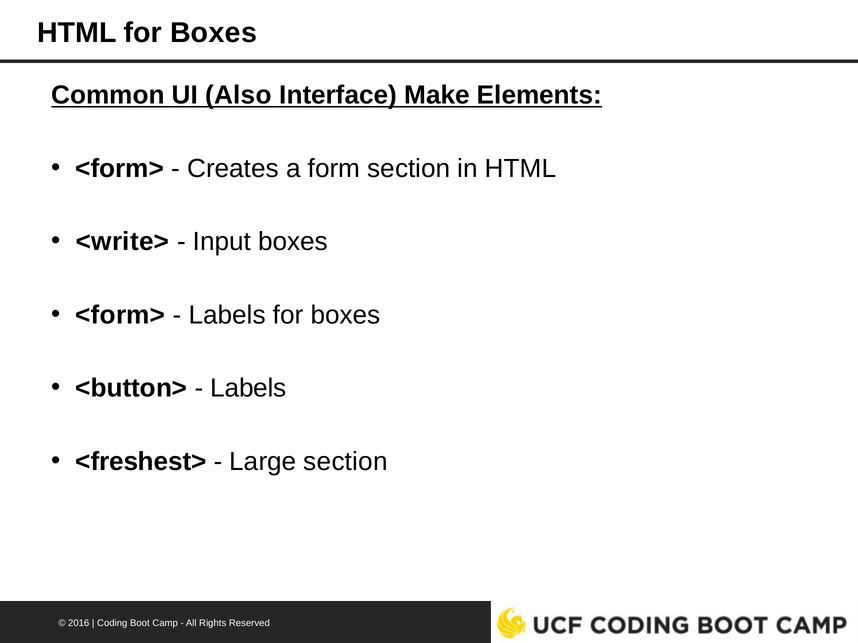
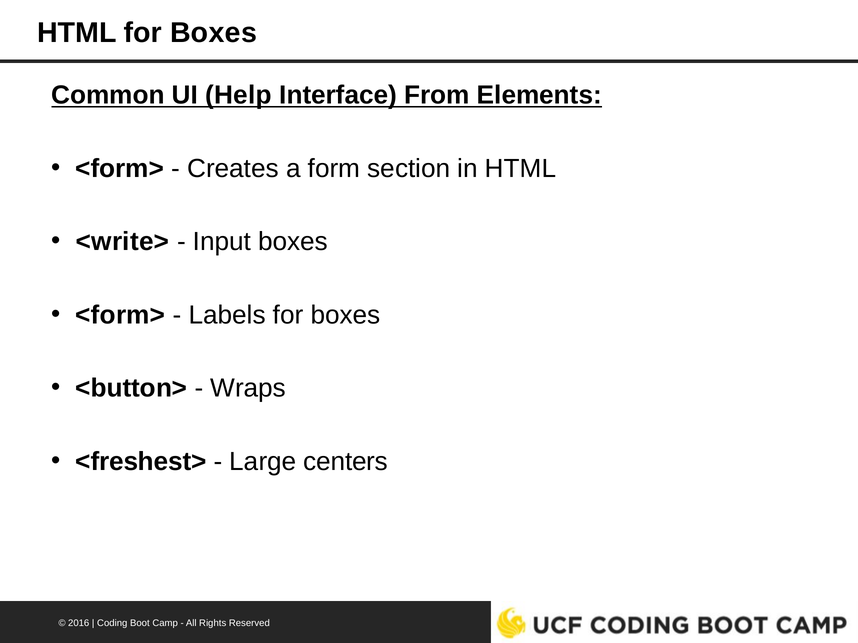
Also: Also -> Help (239, 95)
Make: Make -> From (437, 95)
Labels: Labels -> Wraps (248, 388)
Large section: section -> centers (346, 462)
